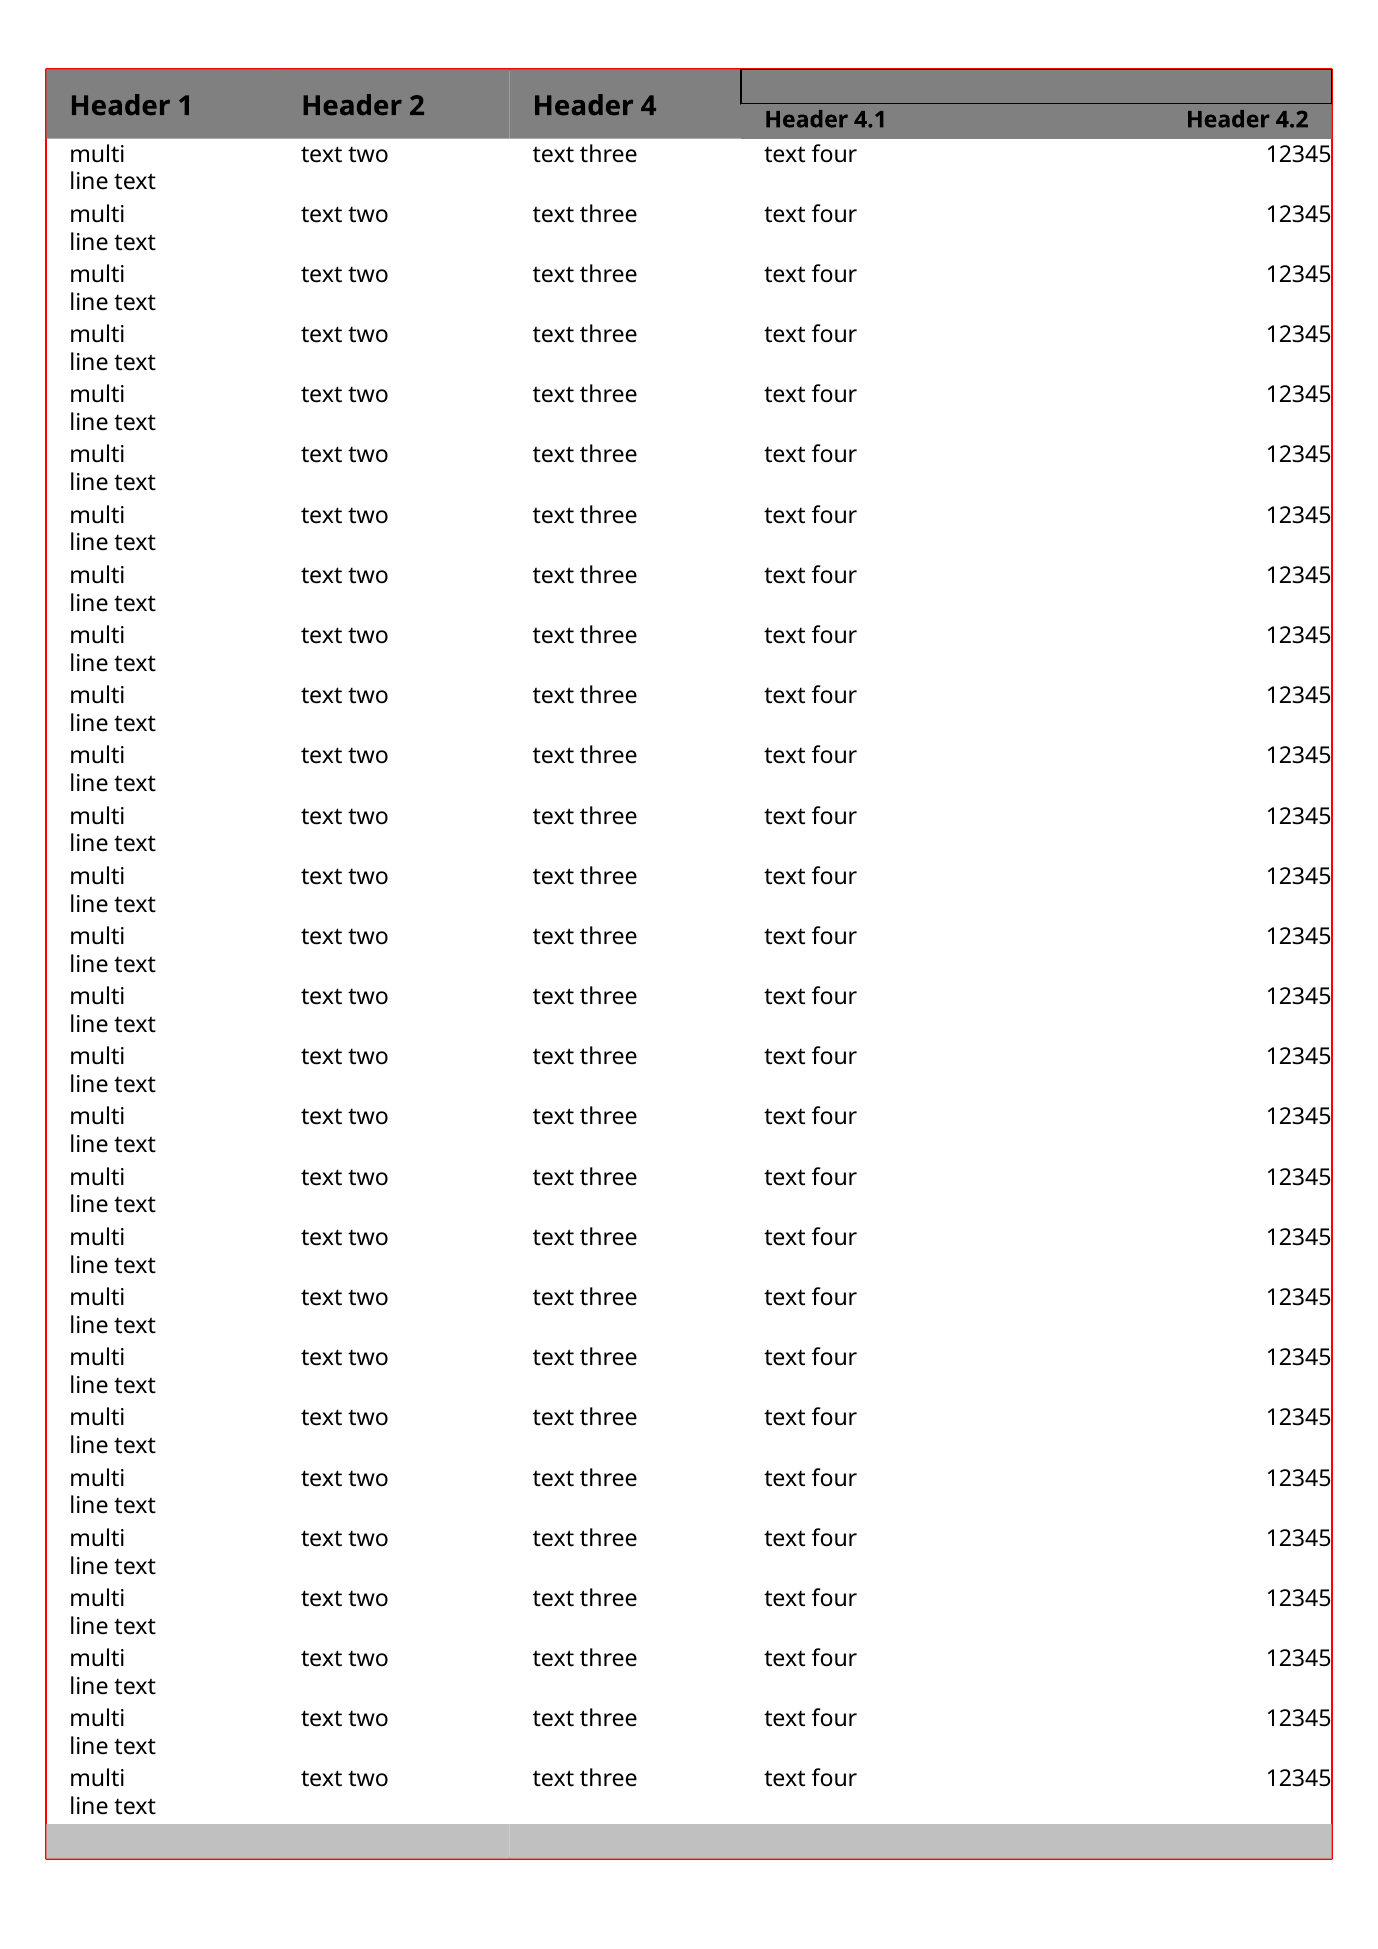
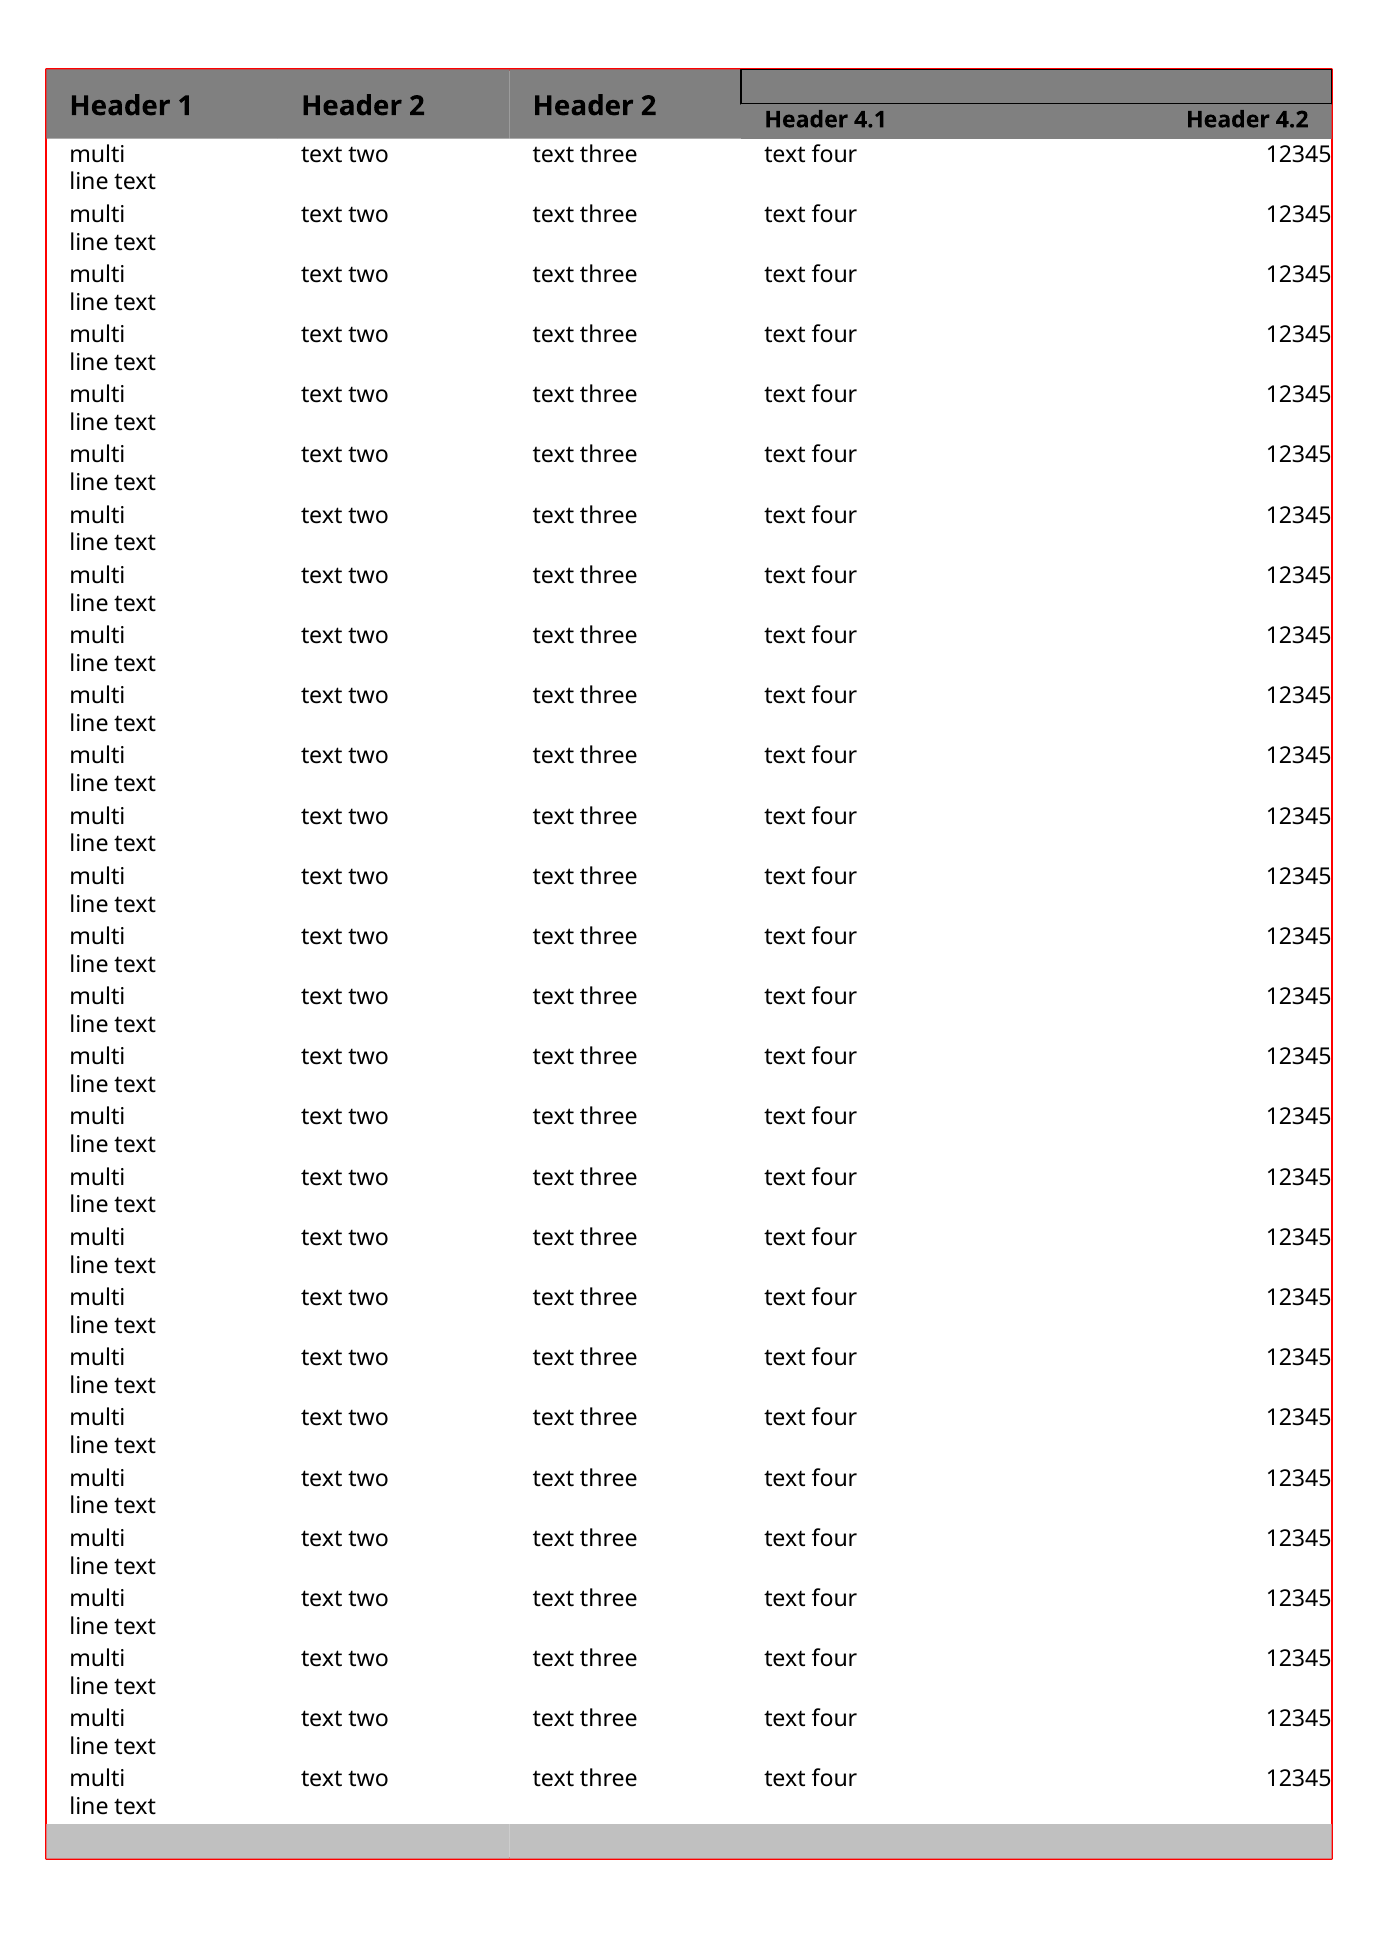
2 Header 4: 4 -> 2 (649, 106)
